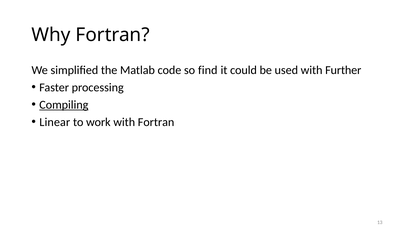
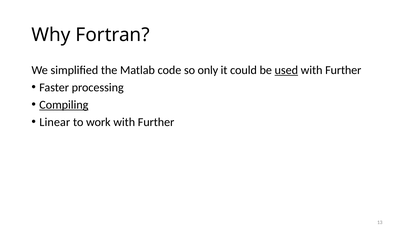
find: find -> only (208, 70)
used underline: none -> present (286, 70)
work with Fortran: Fortran -> Further (156, 122)
